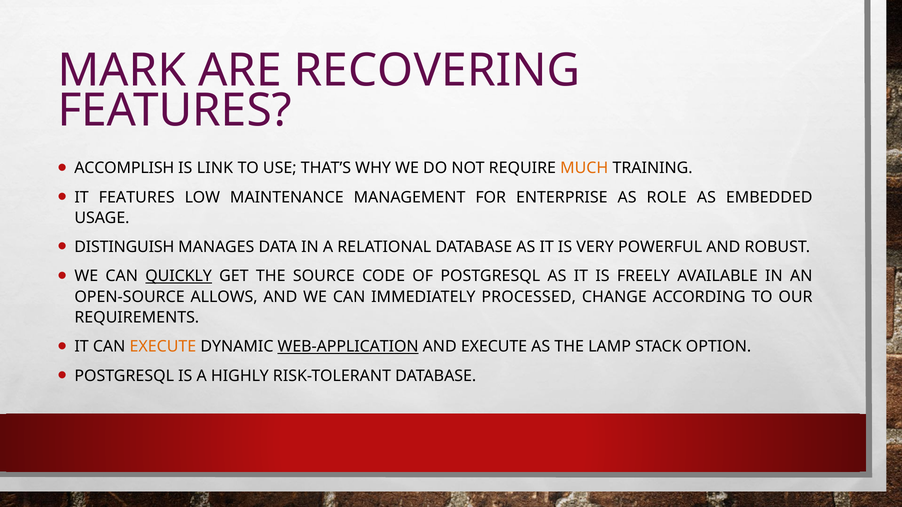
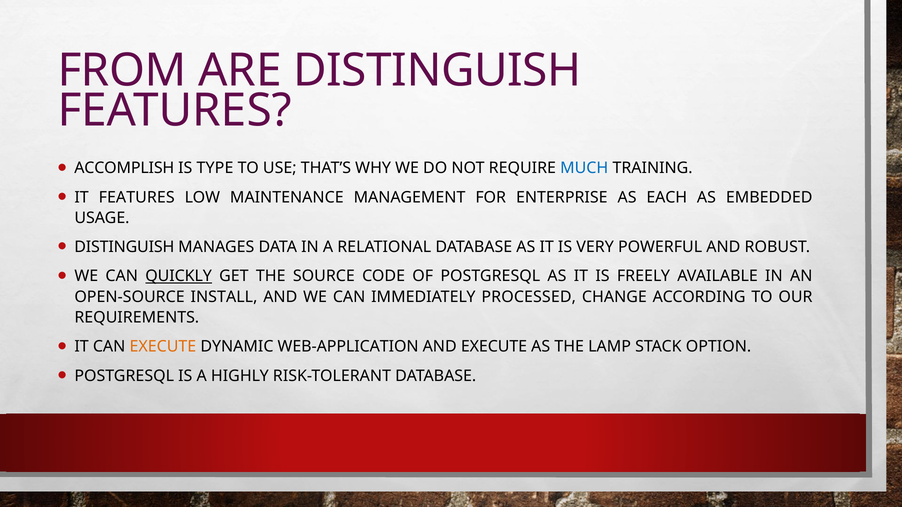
MARK: MARK -> FROM (122, 71)
ARE RECOVERING: RECOVERING -> DISTINGUISH (437, 71)
LINK: LINK -> TYPE (215, 168)
MUCH colour: orange -> blue (584, 168)
ROLE: ROLE -> EACH (667, 197)
ALLOWS: ALLOWS -> INSTALL (224, 297)
WEB-APPLICATION underline: present -> none (348, 347)
